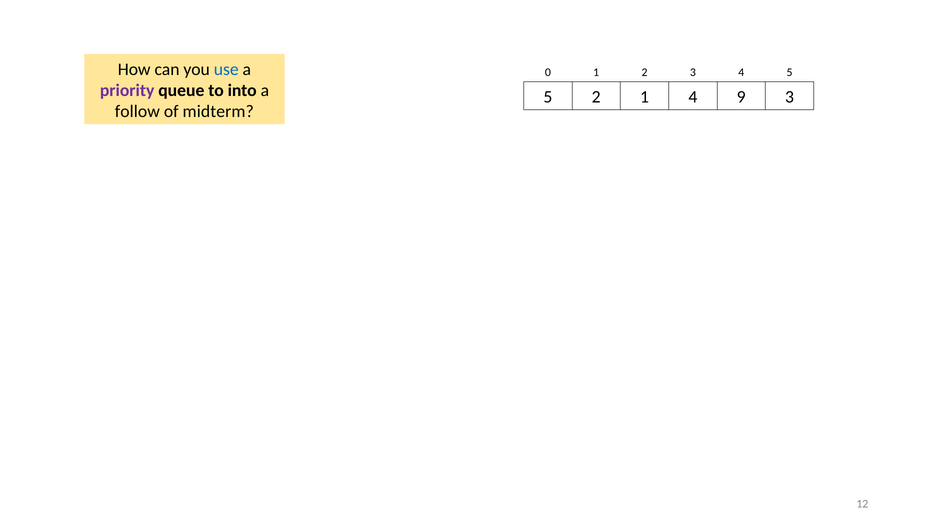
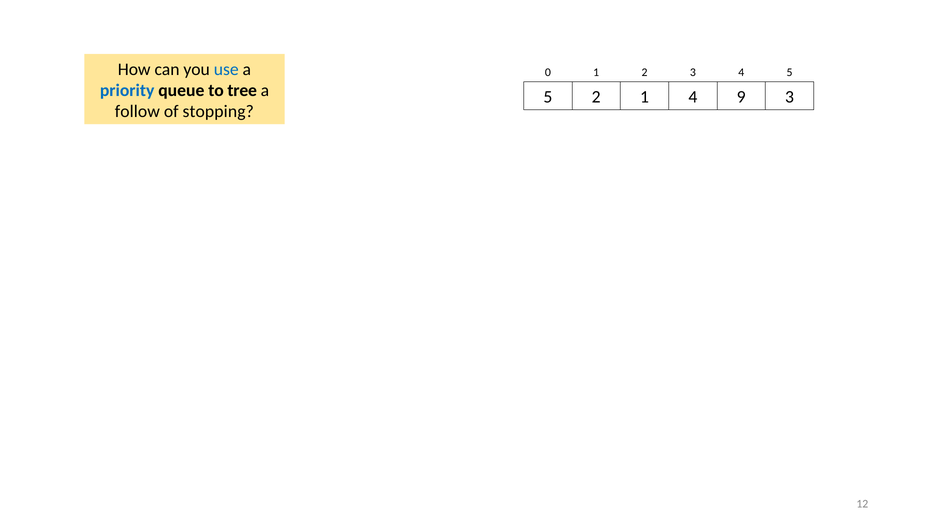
priority colour: purple -> blue (127, 90)
into: into -> tree (242, 90)
midterm: midterm -> stopping (218, 112)
